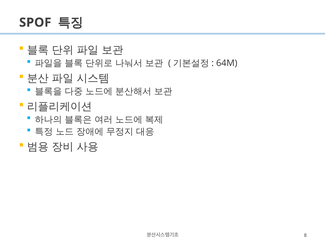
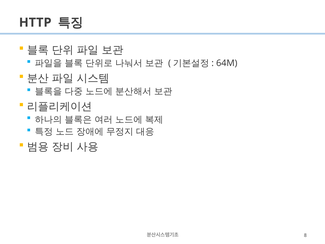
SPOF: SPOF -> HTTP (35, 22)
